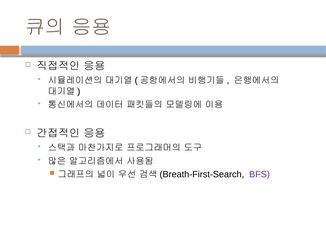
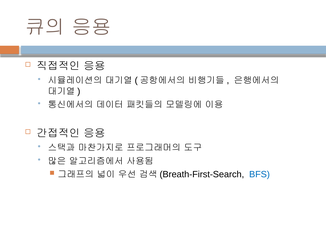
BFS colour: purple -> blue (260, 174)
